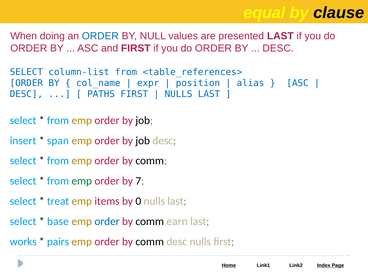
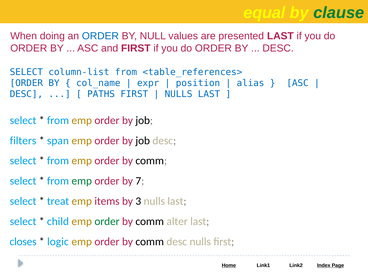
clause colour: black -> green (339, 13)
insert: insert -> filters (23, 141)
0: 0 -> 3 (138, 201)
base: base -> child (58, 221)
order colour: blue -> green (107, 221)
earn: earn -> alter (177, 221)
works: works -> closes (23, 242)
pairs: pairs -> logic (58, 242)
